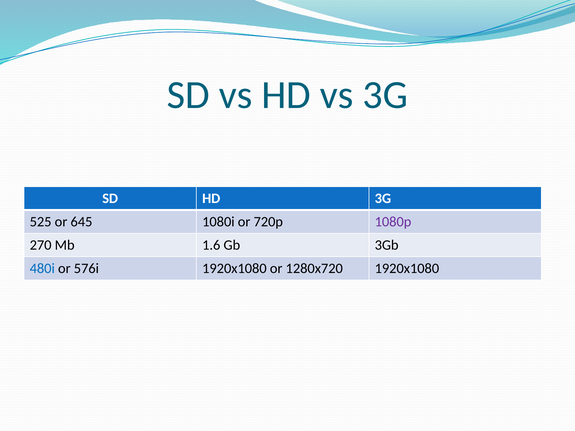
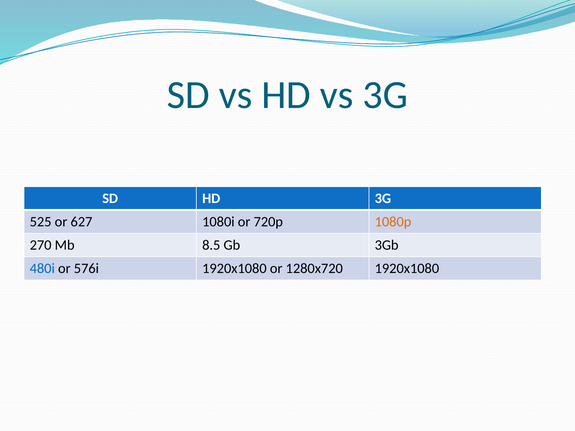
645: 645 -> 627 (81, 222)
1080p colour: purple -> orange (393, 222)
1.6: 1.6 -> 8.5 (211, 245)
